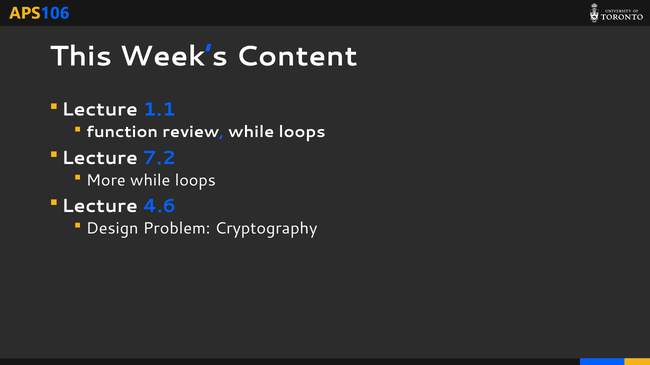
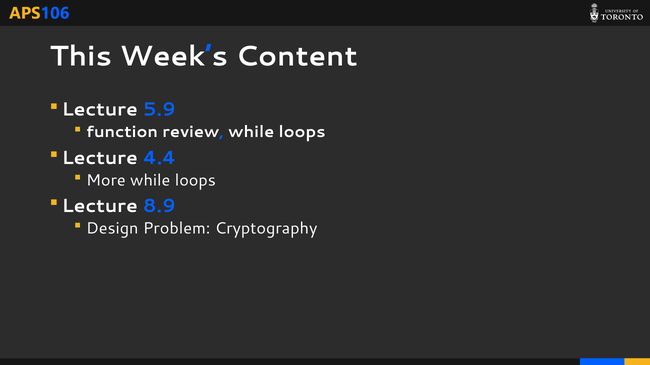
1.1: 1.1 -> 5.9 (159, 110)
7.2: 7.2 -> 4.4 (160, 158)
4.6: 4.6 -> 8.9 (159, 206)
